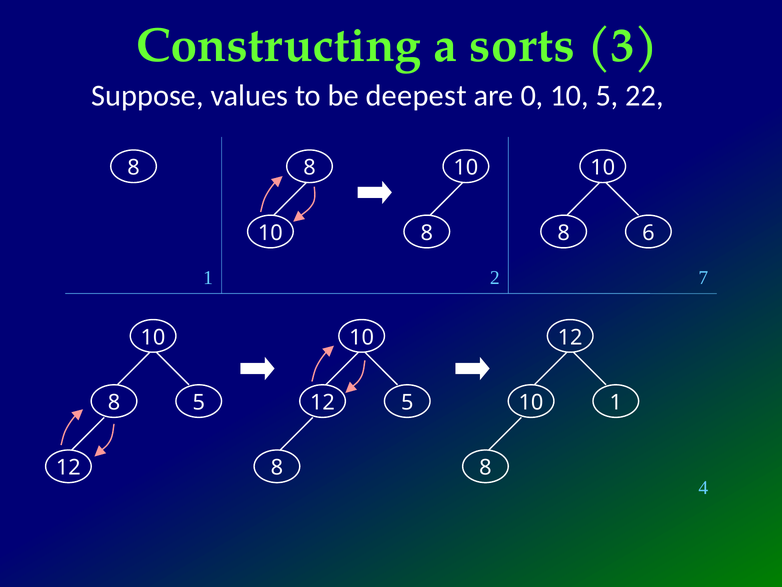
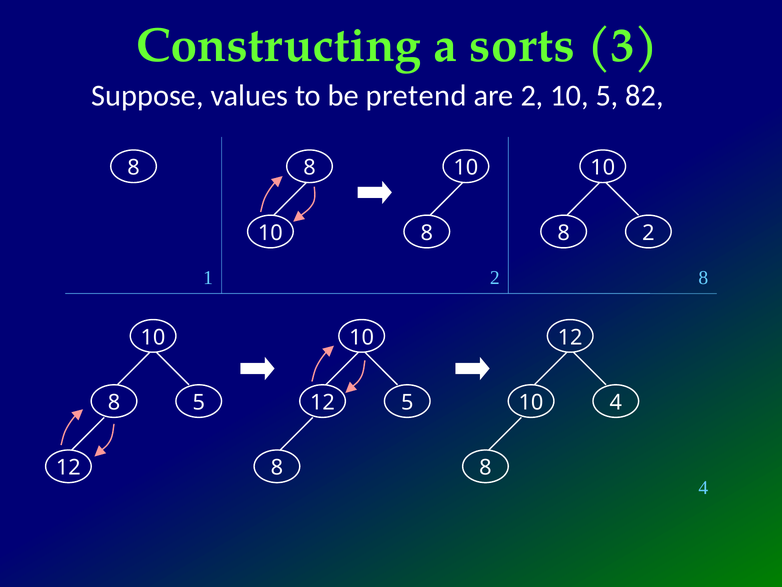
deepest: deepest -> pretend (416, 96)
are 0: 0 -> 2 (532, 96)
22: 22 -> 82 (645, 96)
8 6: 6 -> 2 (648, 233)
2 7: 7 -> 8 (703, 278)
10 1: 1 -> 4 (616, 402)
